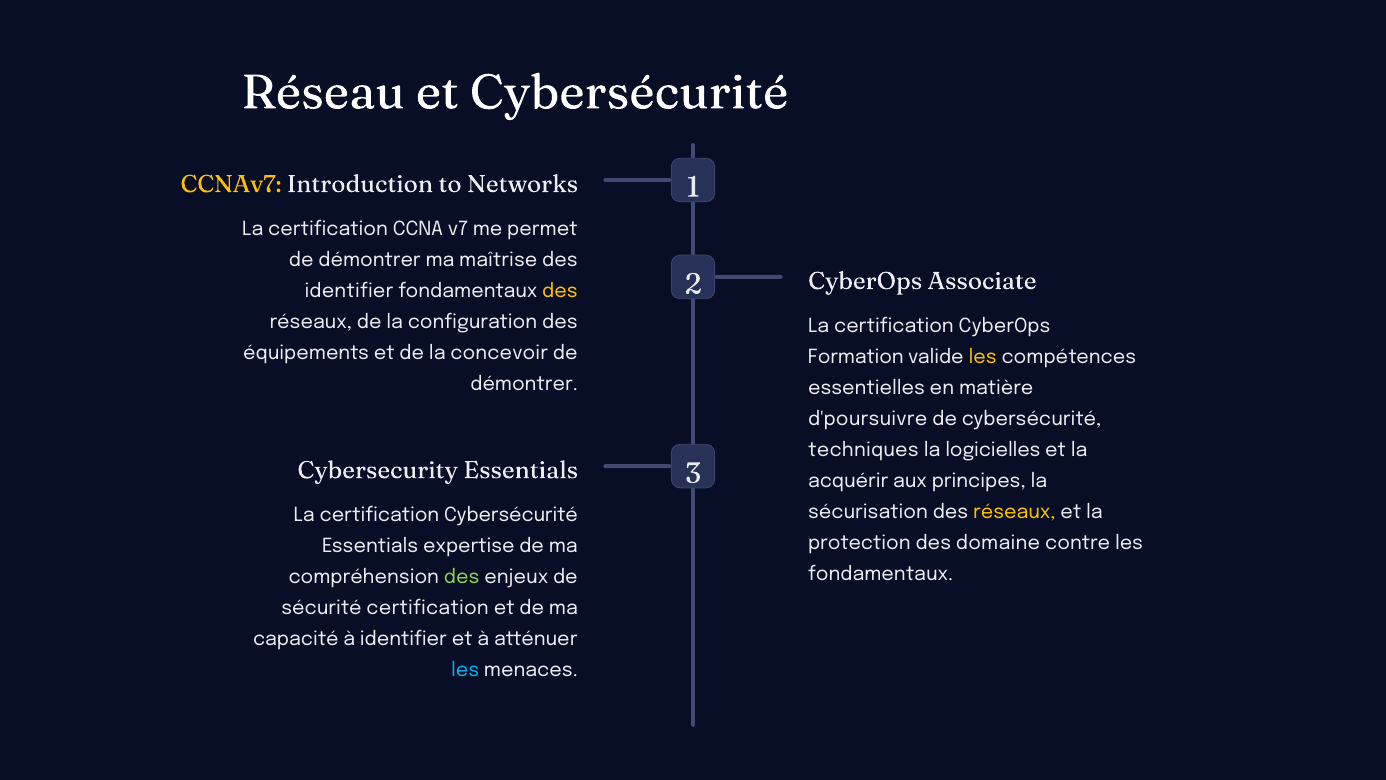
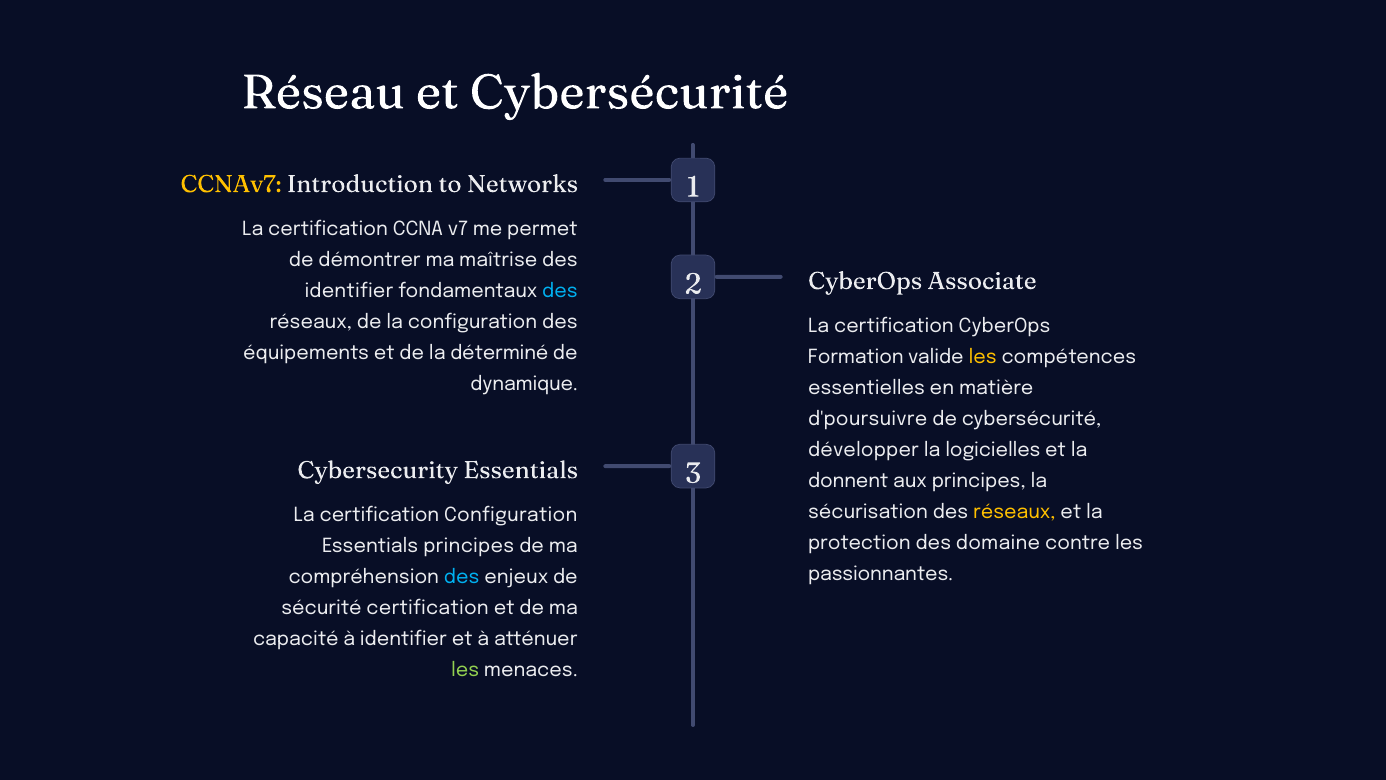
des colour: yellow -> light blue (560, 291)
concevoir: concevoir -> déterminé (499, 353)
démontrer: démontrer -> dynamique (524, 384)
techniques: techniques -> développer (864, 450)
acquérir: acquérir -> donnent (848, 481)
certification Cybersécurité: Cybersécurité -> Configuration (511, 515)
Essentials expertise: expertise -> principes (469, 546)
fondamentaux: fondamentaux -> passionnantes (881, 574)
des colour: light green -> light blue (462, 577)
les colour: light blue -> light green (465, 670)
